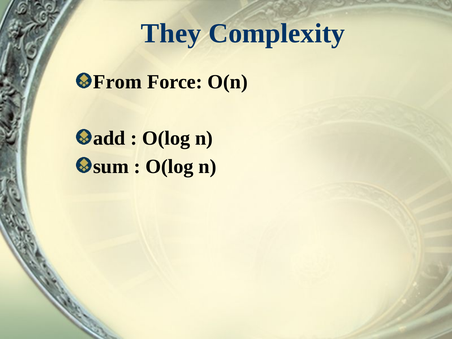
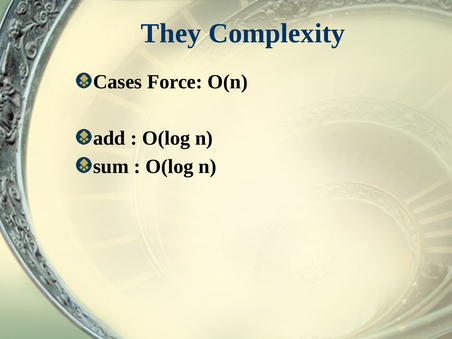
From: From -> Cases (118, 82)
